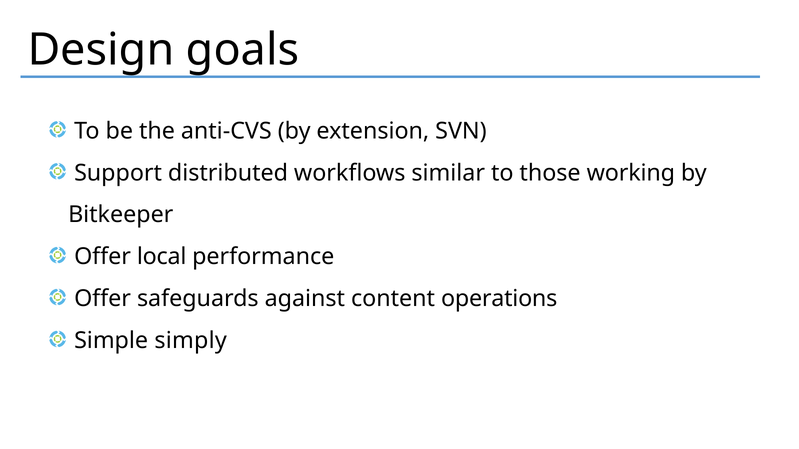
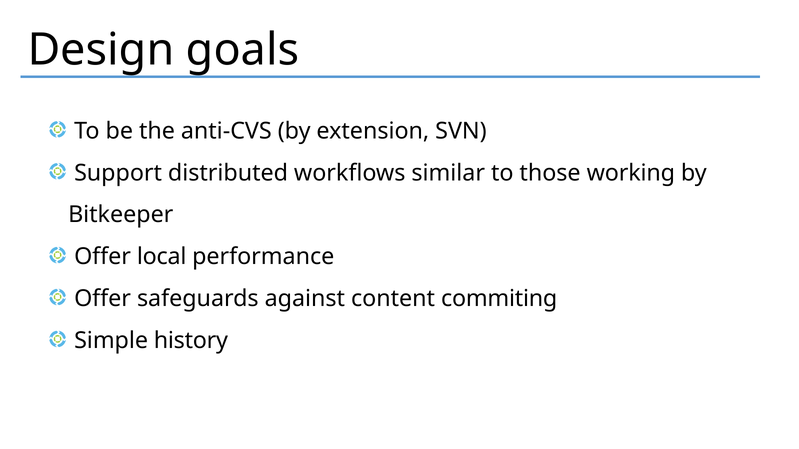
operations: operations -> commiting (499, 299)
simply: simply -> history (191, 341)
